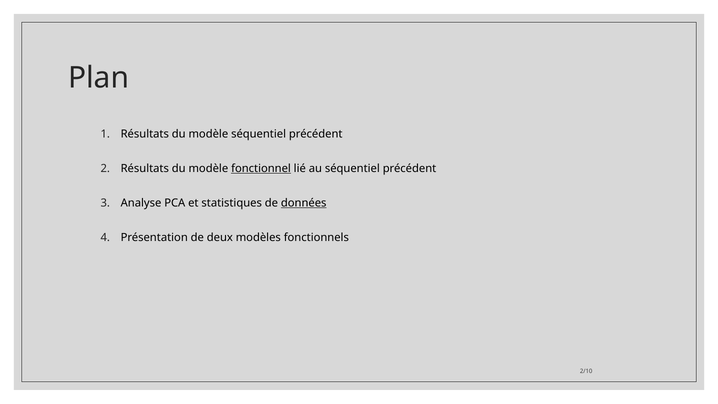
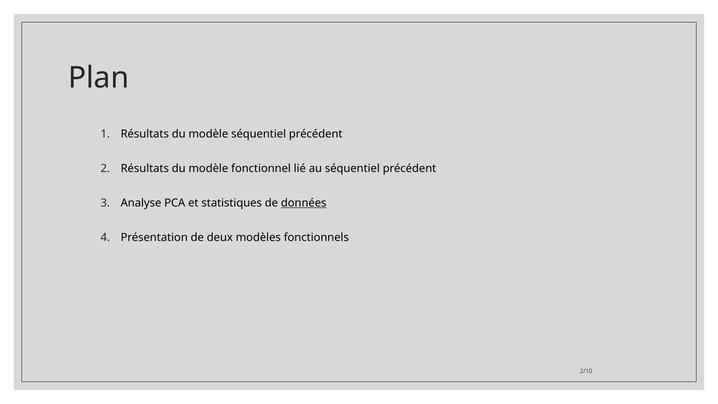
fonctionnel underline: present -> none (261, 168)
